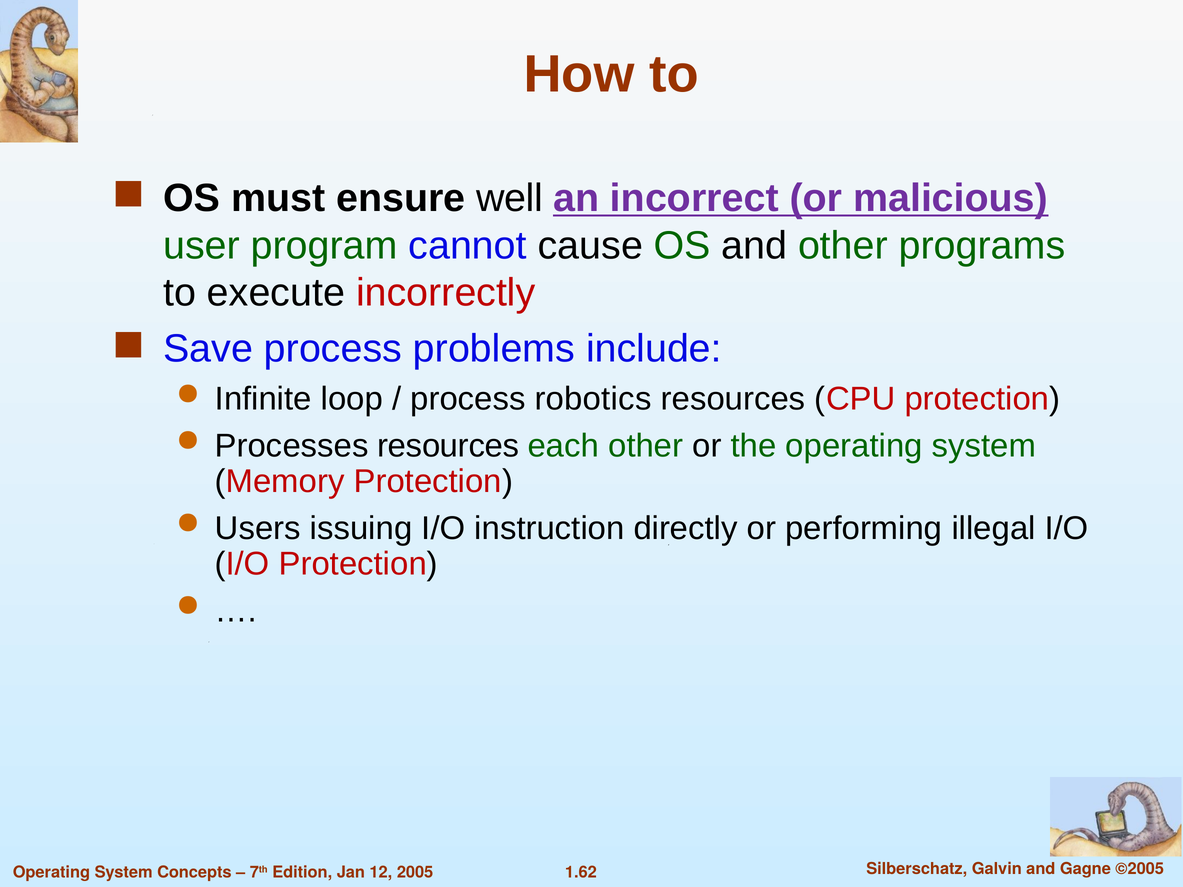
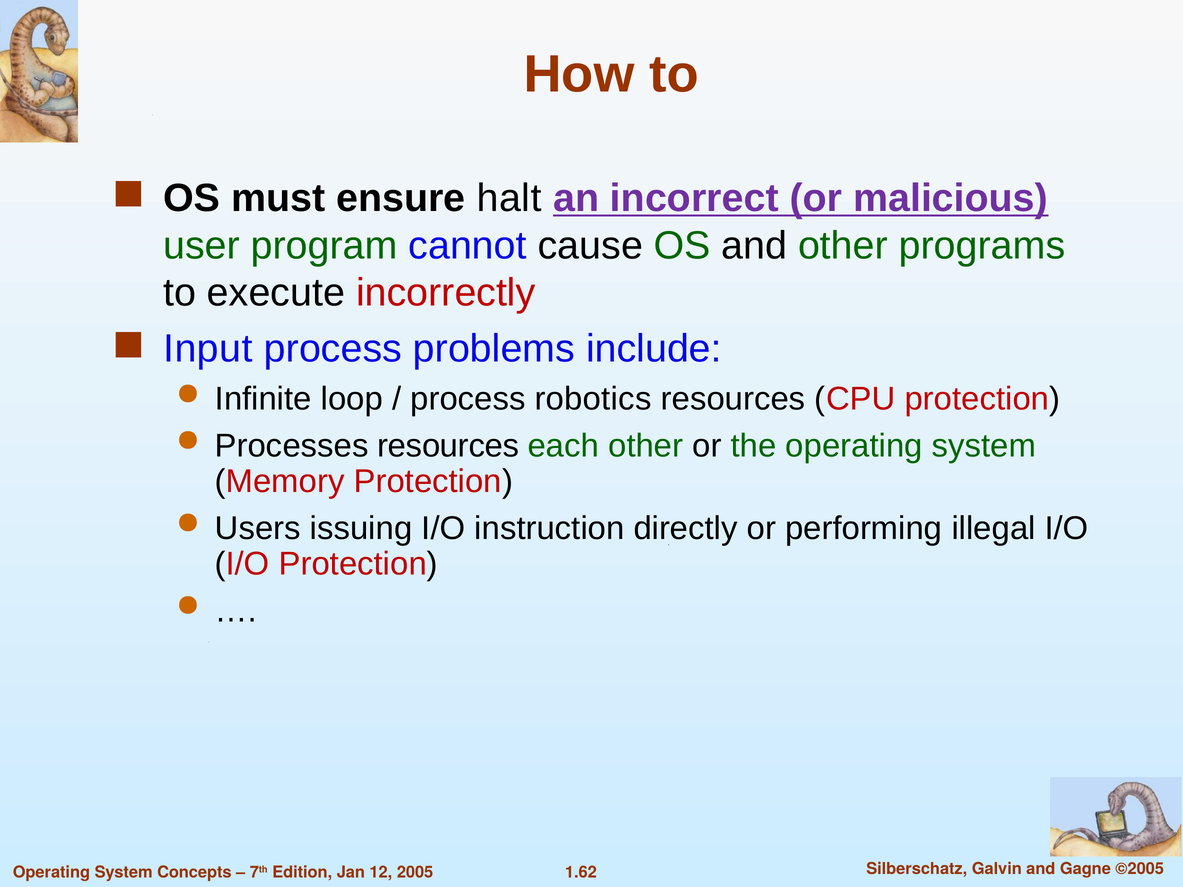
well: well -> halt (509, 198)
Save: Save -> Input (208, 349)
